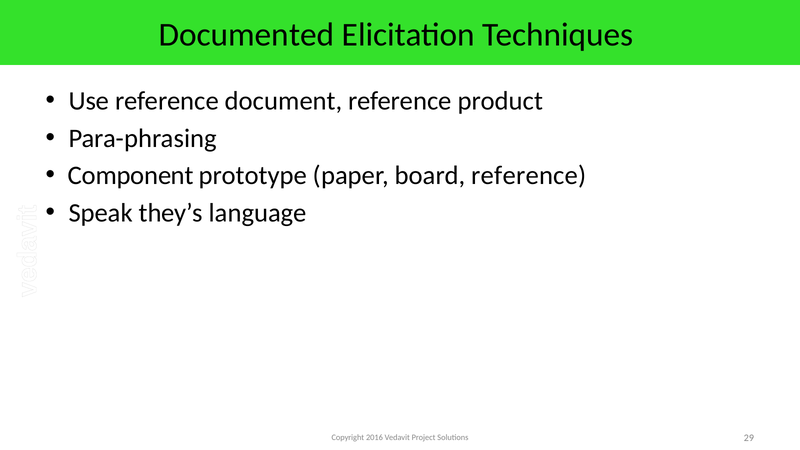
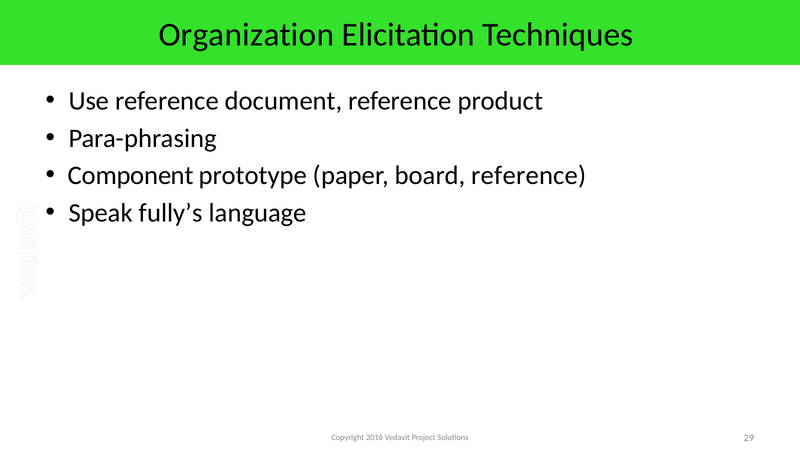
Documented: Documented -> Organization (246, 35)
they’s: they’s -> fully’s (171, 213)
